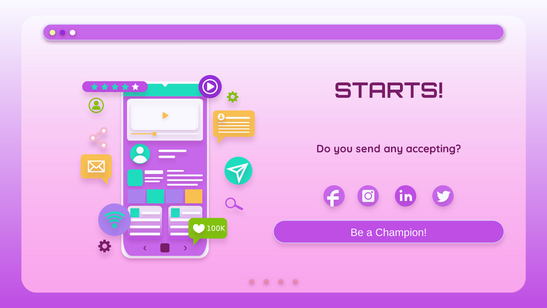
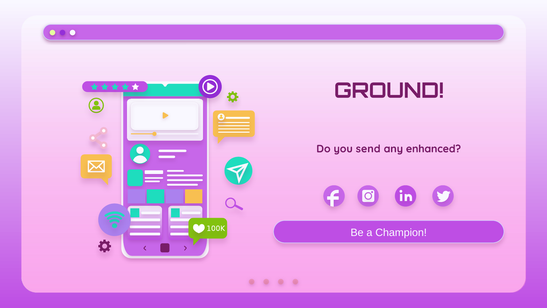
STARTS: STARTS -> GROUND (389, 91)
accepting: accepting -> enhanced (433, 149)
